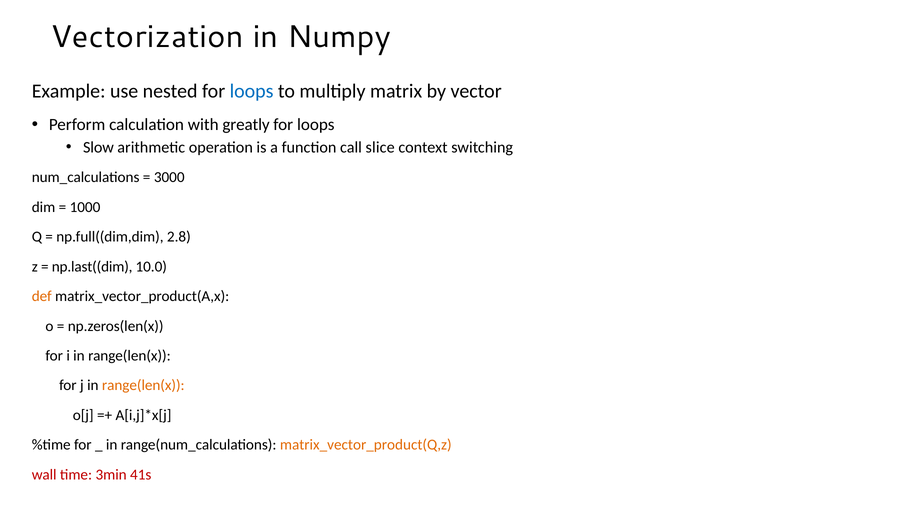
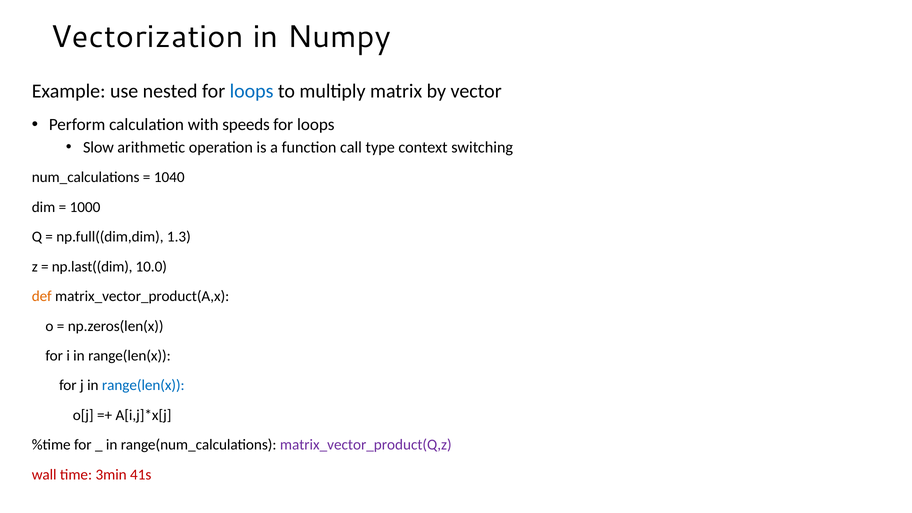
greatly: greatly -> speeds (246, 125)
slice: slice -> type (380, 147)
3000: 3000 -> 1040 (169, 177)
2.8: 2.8 -> 1.3 (179, 237)
range(len(x colour: orange -> blue (143, 385)
matrix_vector_product(Q,z colour: orange -> purple (366, 445)
